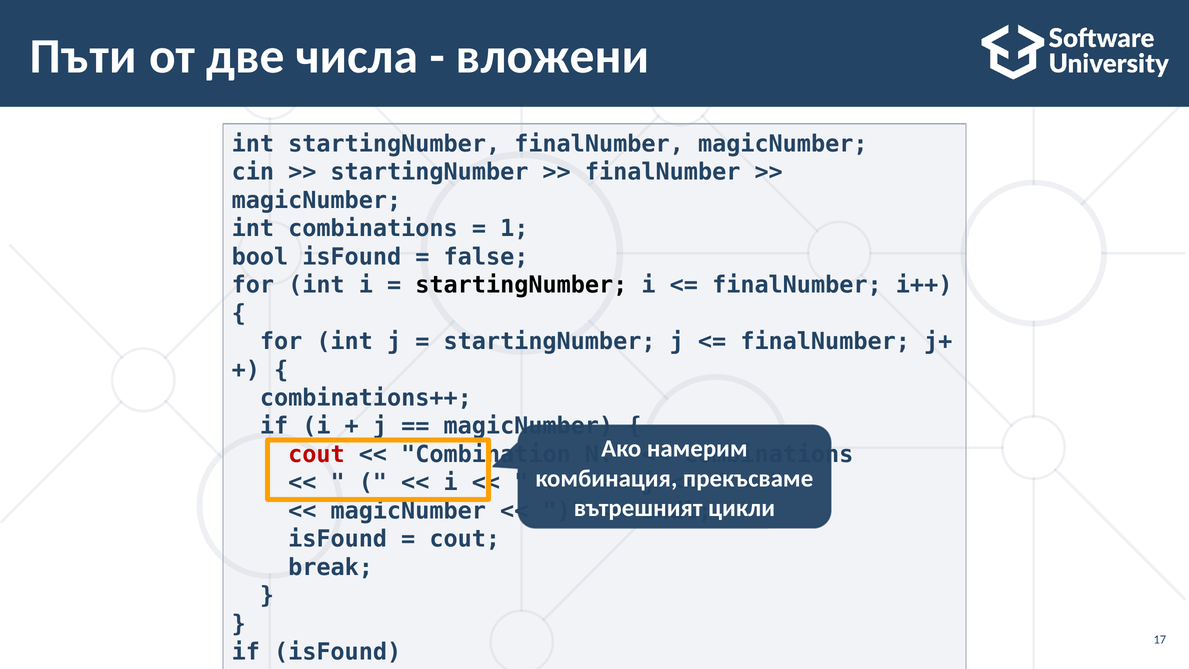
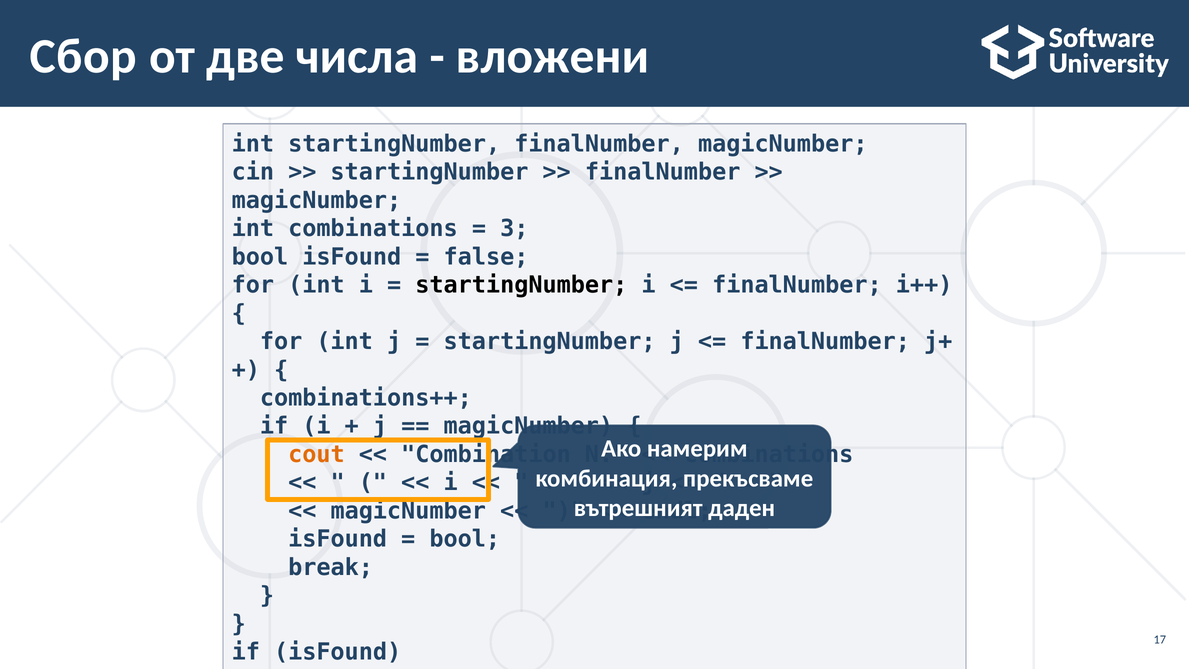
Пъти: Пъти -> Сбор (83, 56)
1: 1 -> 3 (514, 229)
cout colour: red -> orange (316, 454)
цикли: цикли -> даден (742, 508)
cout: cout -> bool (465, 539)
